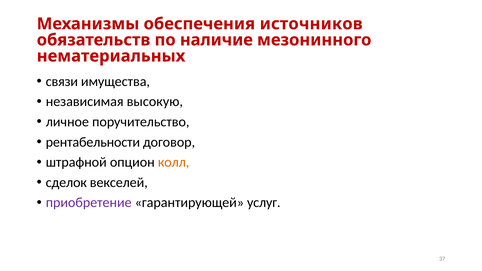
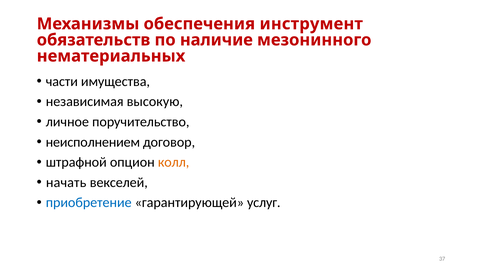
источников: источников -> инструмент (311, 24)
связи: связи -> части (62, 81)
рентабельности: рентабельности -> неисполнением (93, 142)
сделок: сделок -> начать (66, 183)
приобретение colour: purple -> blue (89, 203)
